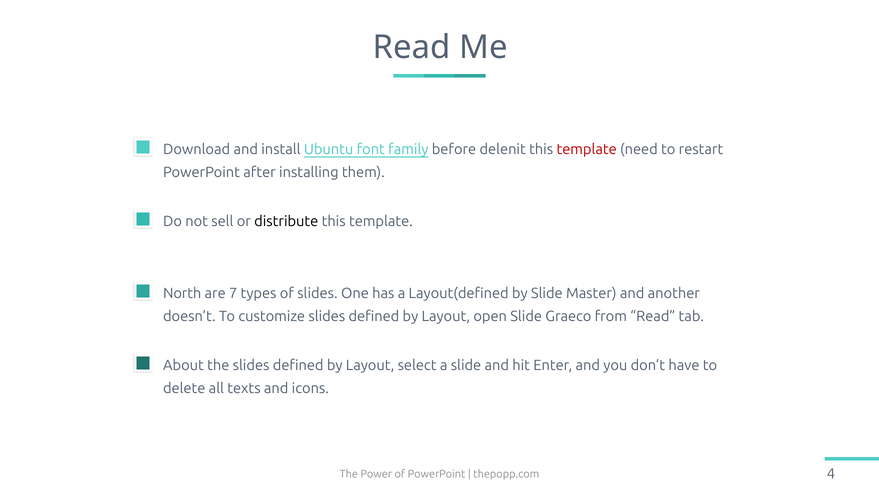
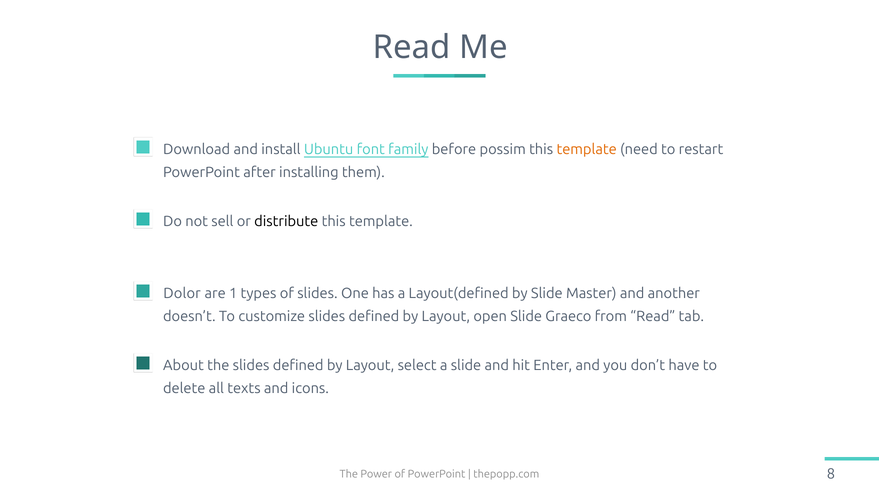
delenit: delenit -> possim (503, 150)
template colour: red -> orange (587, 150)
North: North -> Dolor (182, 294)
7: 7 -> 1 (233, 294)
4: 4 -> 8 (831, 474)
